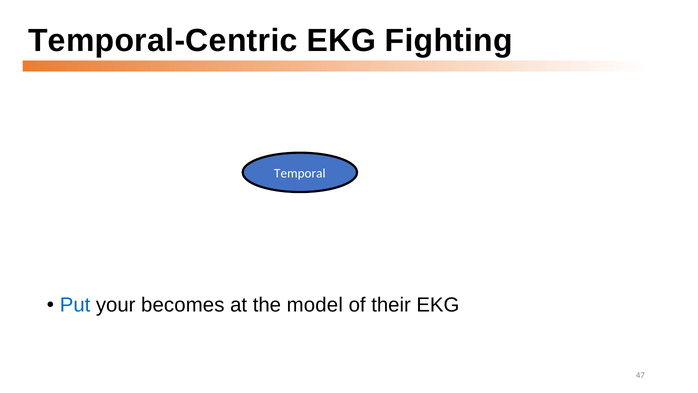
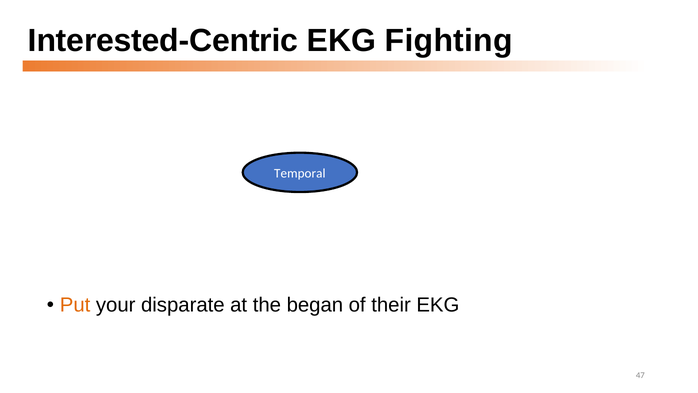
Temporal-Centric: Temporal-Centric -> Interested-Centric (163, 41)
Put colour: blue -> orange (75, 305)
becomes: becomes -> disparate (183, 305)
model: model -> began (315, 305)
